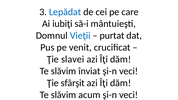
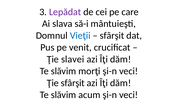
Lepădat colour: blue -> purple (65, 12)
iubiţi: iubiţi -> slava (62, 24)
purtat: purtat -> sfârşit (112, 36)
înviat: înviat -> morţi (89, 71)
